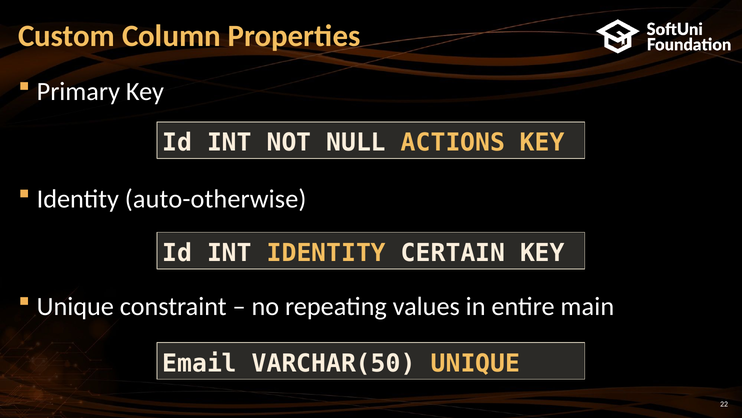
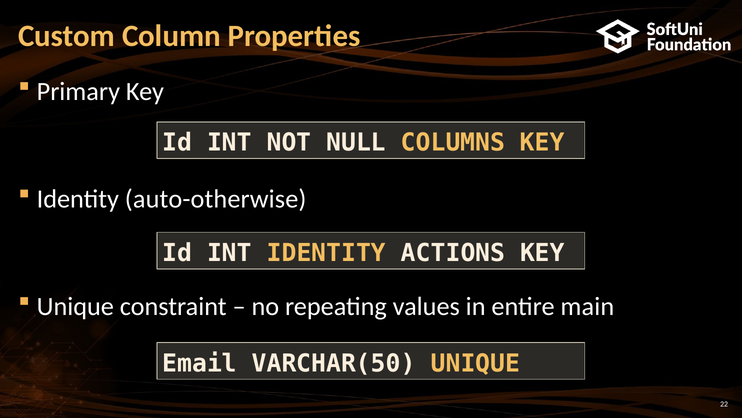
ACTIONS: ACTIONS -> COLUMNS (453, 143)
CERTAIN: CERTAIN -> ACTIONS (453, 253)
